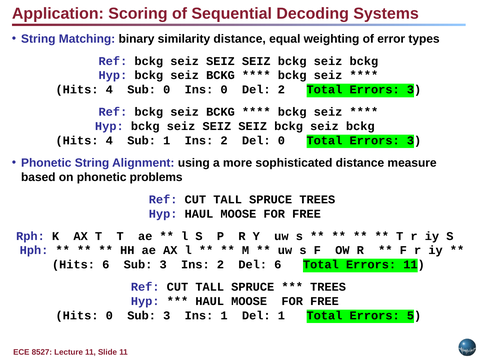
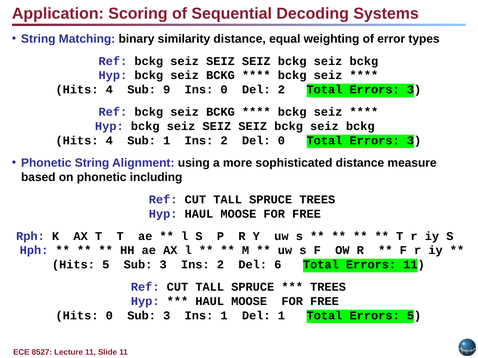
Sub 0: 0 -> 9 (167, 90)
problems: problems -> including (156, 177)
Hits 6: 6 -> 5 (106, 265)
